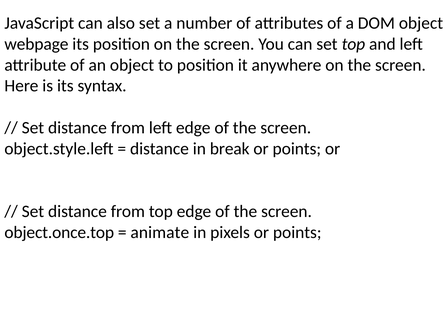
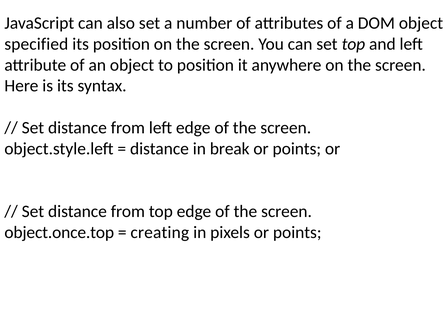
webpage: webpage -> specified (36, 44)
animate: animate -> creating (160, 232)
